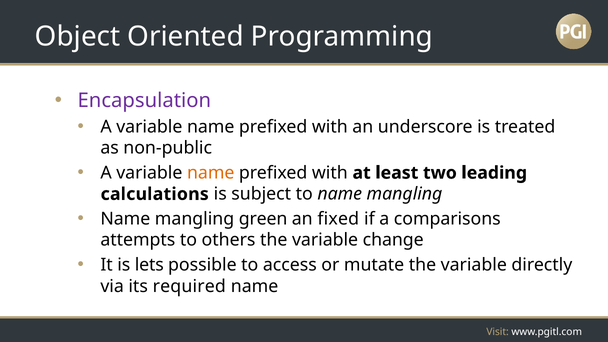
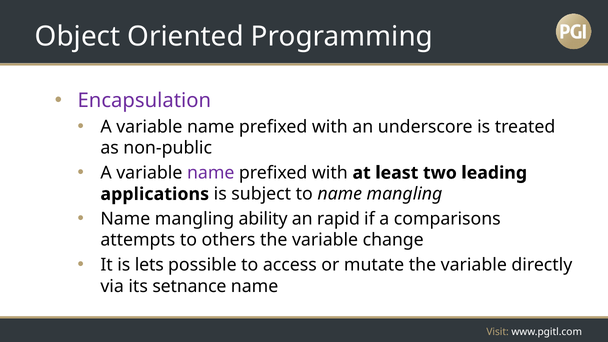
name colour: orange -> purple (211, 173)
calculations: calculations -> applications (155, 194)
green: green -> ability (263, 219)
fixed: fixed -> rapid (338, 219)
required: required -> setnance (189, 286)
